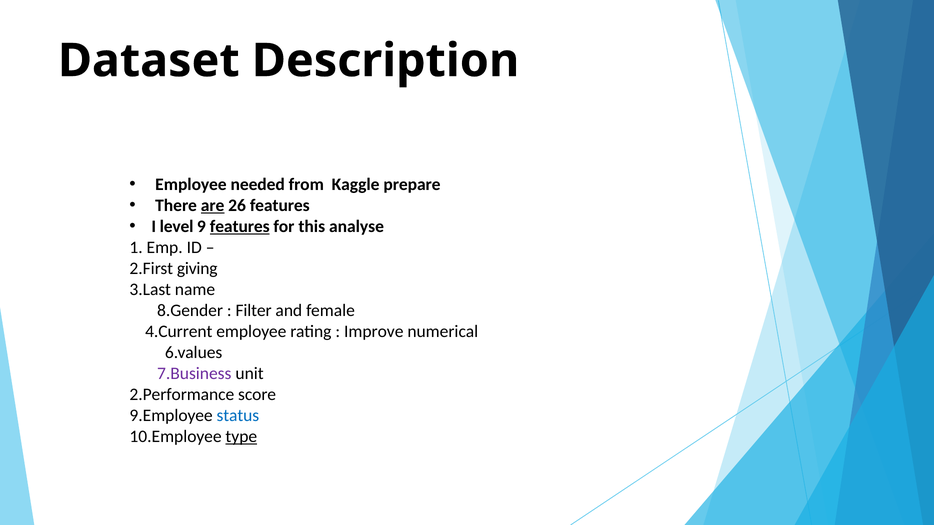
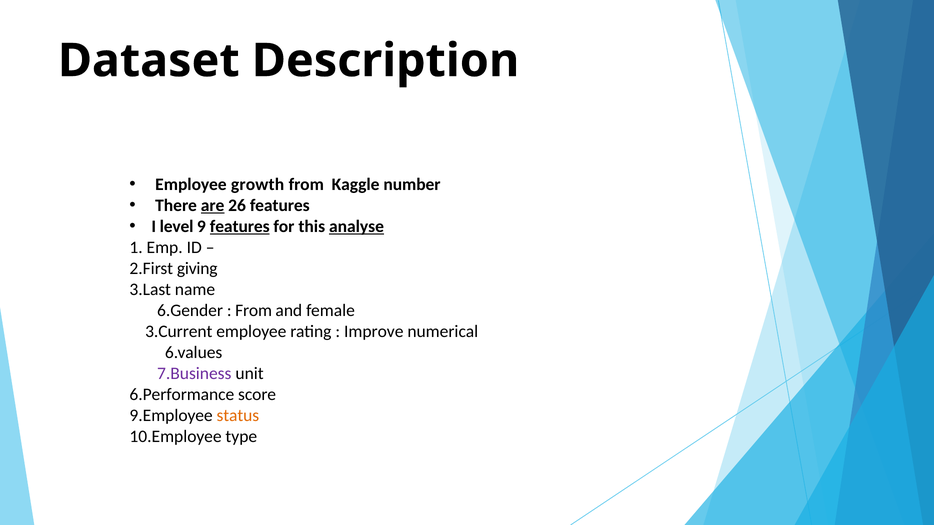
needed: needed -> growth (258, 184)
prepare: prepare -> number (412, 184)
analyse underline: none -> present (357, 226)
8.Gender: 8.Gender -> 6.Gender (190, 311)
Filter: Filter -> From (254, 311)
4.Current: 4.Current -> 3.Current (179, 332)
2.Performance: 2.Performance -> 6.Performance (182, 395)
status colour: blue -> orange (238, 416)
type underline: present -> none (241, 437)
